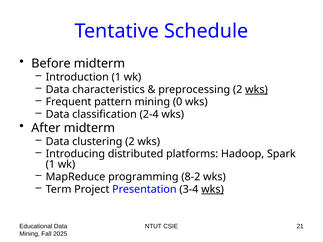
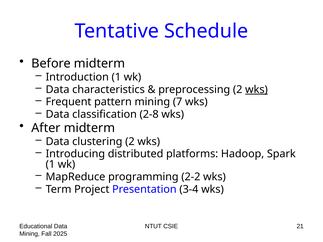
0: 0 -> 7 (178, 102)
2-4: 2-4 -> 2-8 (149, 115)
8-2: 8-2 -> 2-2 (191, 177)
wks underline: present -> none (212, 189)
